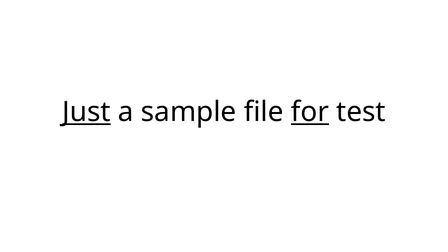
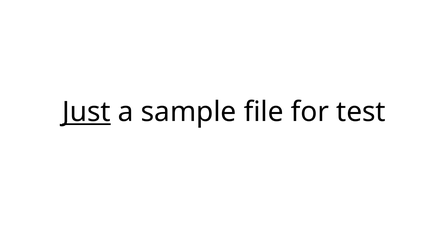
for underline: present -> none (310, 112)
